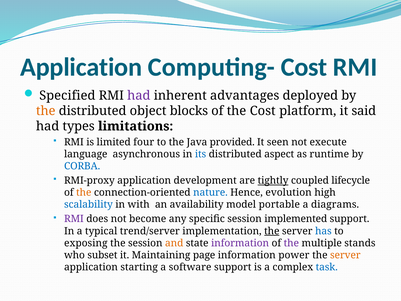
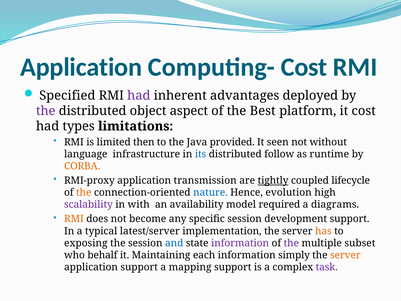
the colour: orange -> purple (46, 111)
blocks: blocks -> aspect (189, 111)
the Cost: Cost -> Best (263, 111)
it said: said -> cost (364, 111)
four: four -> then (144, 142)
execute: execute -> without (328, 142)
asynchronous: asynchronous -> infrastructure (146, 154)
aspect: aspect -> follow (279, 154)
CORBA colour: blue -> orange (82, 166)
development: development -> transmission (205, 180)
scalability colour: blue -> purple (88, 204)
portable: portable -> required (279, 204)
RMI colour: purple -> orange (74, 219)
implemented: implemented -> development (296, 219)
trend/server: trend/server -> latest/server (150, 231)
the underline: present -> none (272, 231)
has colour: blue -> orange (323, 231)
and colour: orange -> blue (174, 243)
stands: stands -> subset (360, 243)
subset: subset -> behalf (102, 255)
page: page -> each (204, 255)
power: power -> simply (294, 255)
application starting: starting -> support (139, 267)
software: software -> mapping (190, 267)
task colour: blue -> purple (327, 267)
